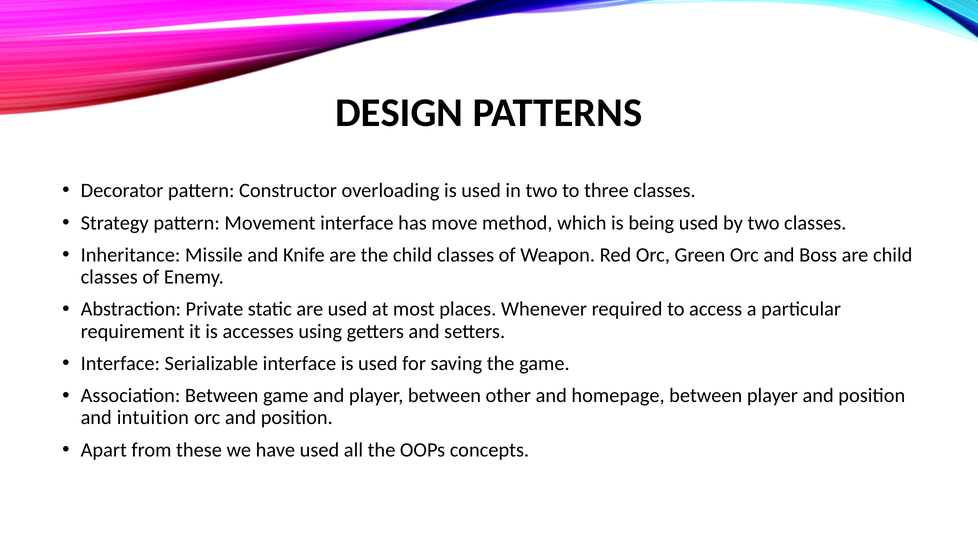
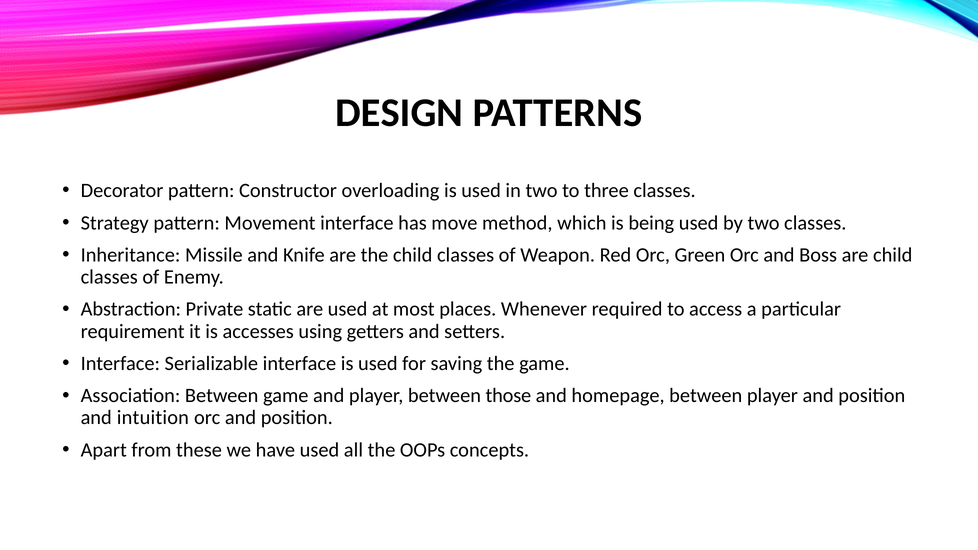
other: other -> those (508, 396)
